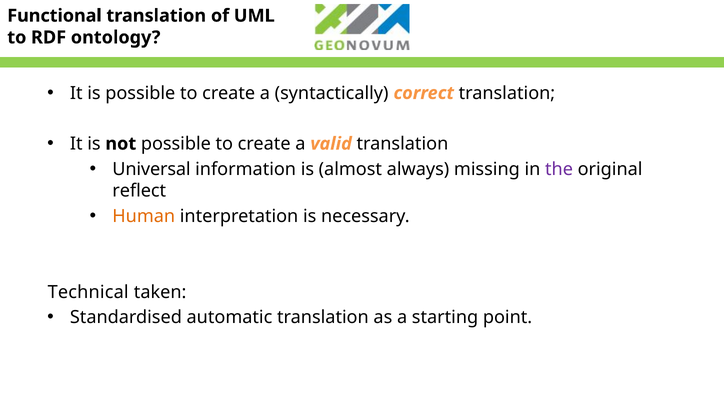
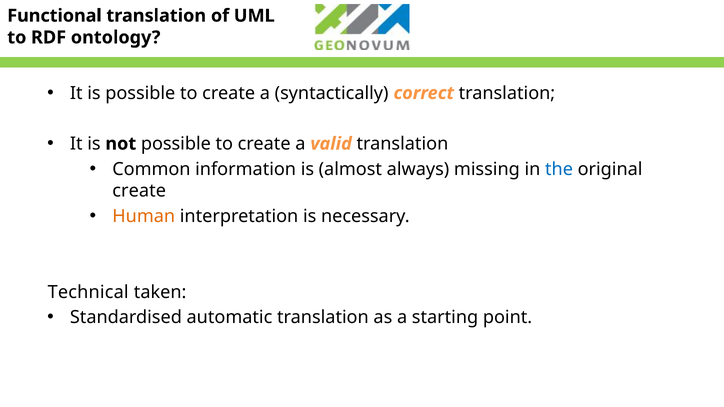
Universal: Universal -> Common (151, 169)
the colour: purple -> blue (559, 169)
reflect: reflect -> create (139, 191)
